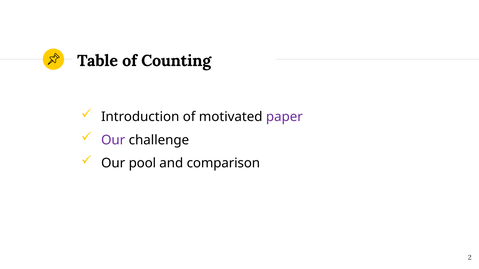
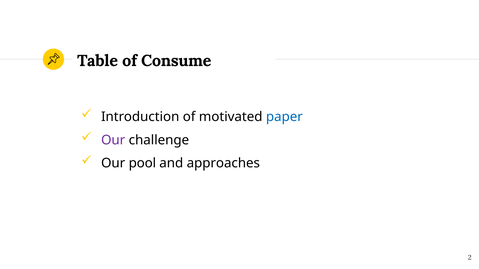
Counting: Counting -> Consume (176, 61)
paper colour: purple -> blue (284, 117)
comparison: comparison -> approaches (223, 163)
